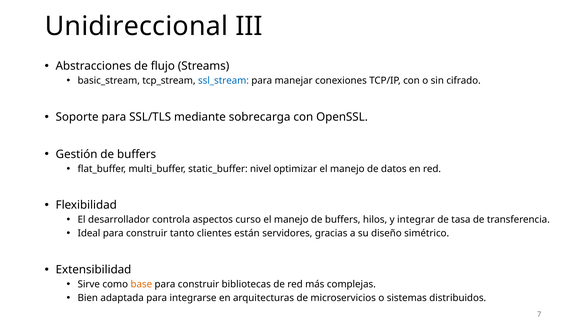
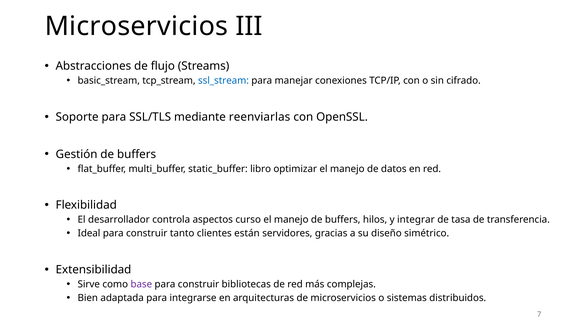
Unidireccional: Unidireccional -> Microservicios (136, 26)
sobrecarga: sobrecarga -> reenviarlas (260, 117)
nivel: nivel -> libro (261, 169)
base colour: orange -> purple (141, 284)
